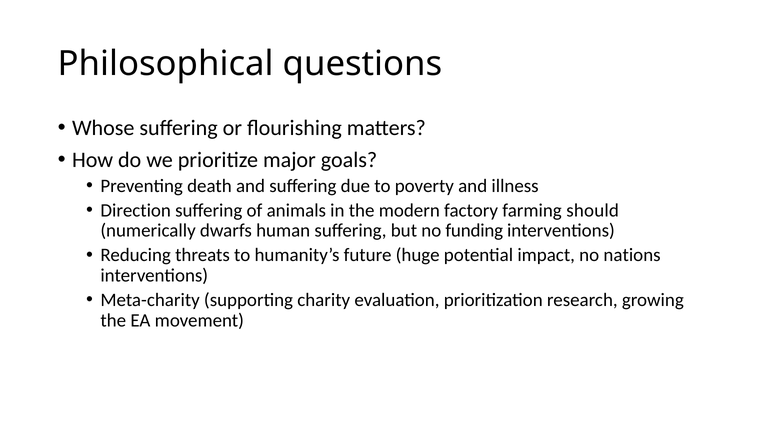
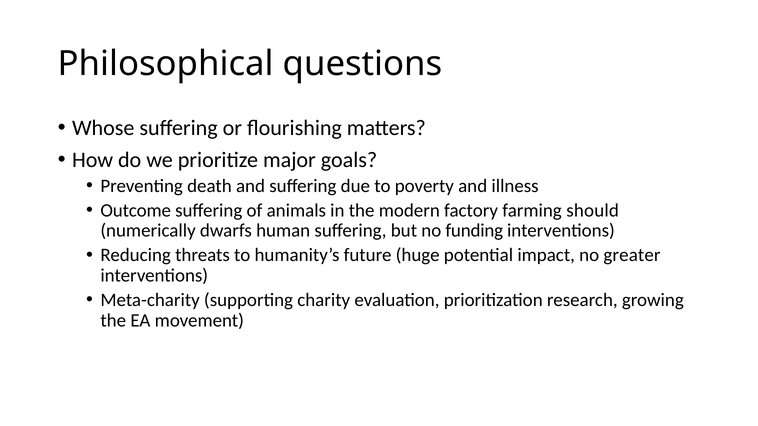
Direction: Direction -> Outcome (136, 210)
nations: nations -> greater (632, 255)
